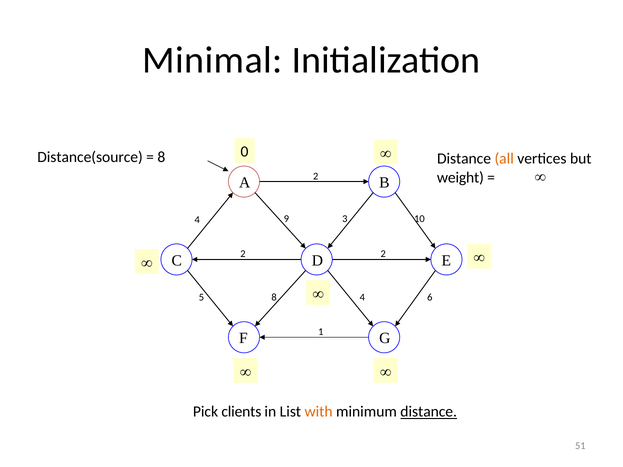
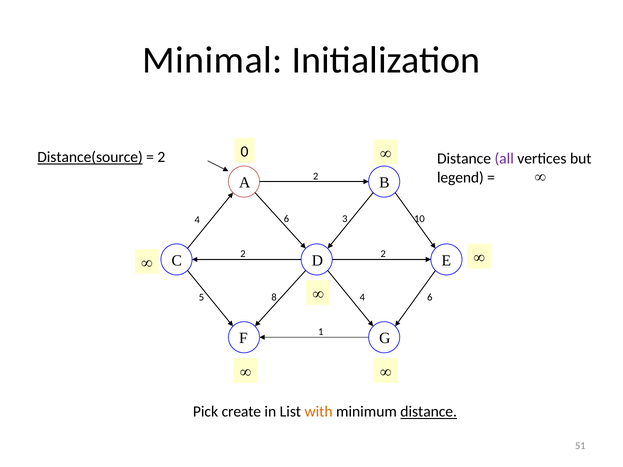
Distance(source underline: none -> present (90, 157)
8: 8 -> 2 (161, 157)
all colour: orange -> purple (504, 159)
weight: weight -> legend (460, 178)
4 9: 9 -> 6 (286, 219)
clients: clients -> create (241, 412)
